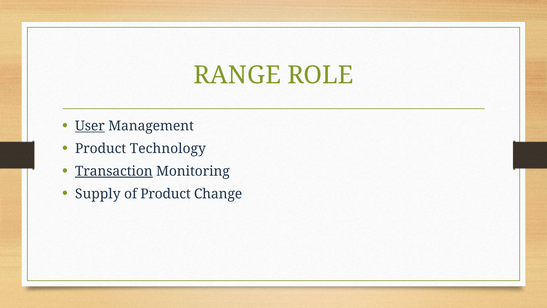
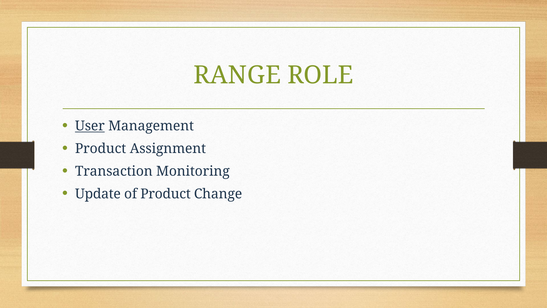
Technology: Technology -> Assignment (168, 149)
Transaction underline: present -> none (114, 171)
Supply: Supply -> Update (98, 194)
